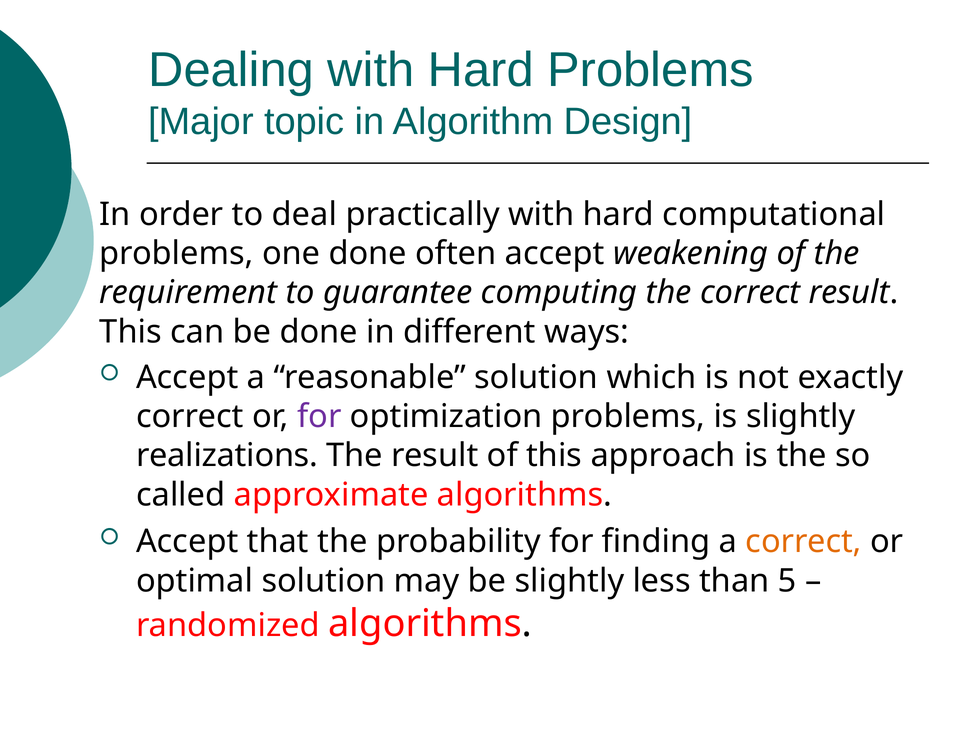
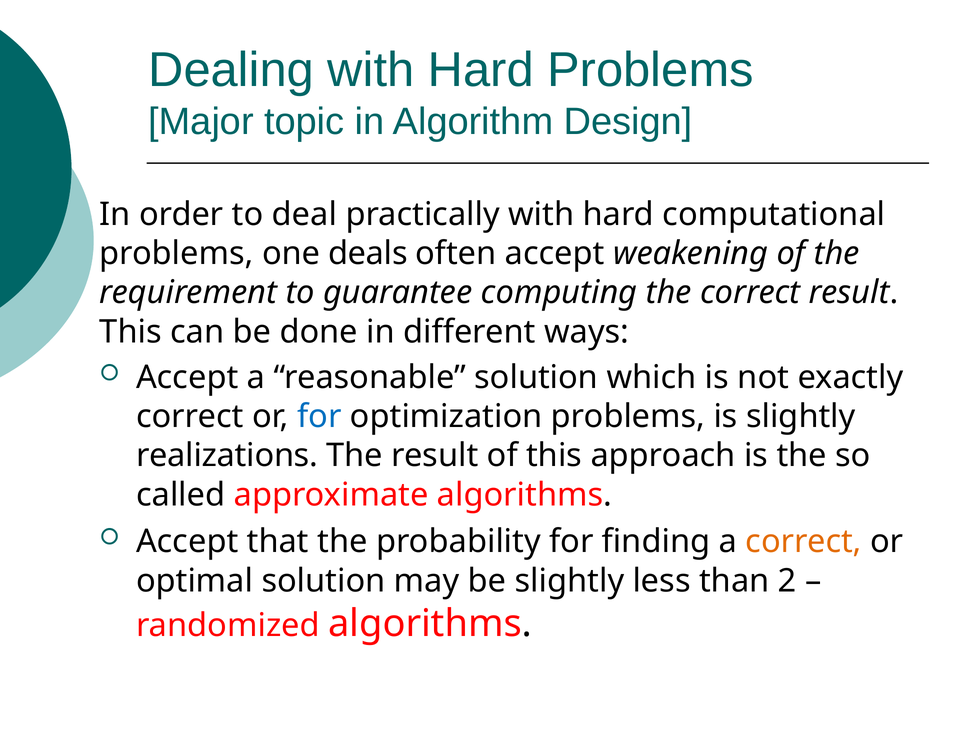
one done: done -> deals (368, 253)
for colour: purple -> blue (319, 416)
5: 5 -> 2 (787, 580)
